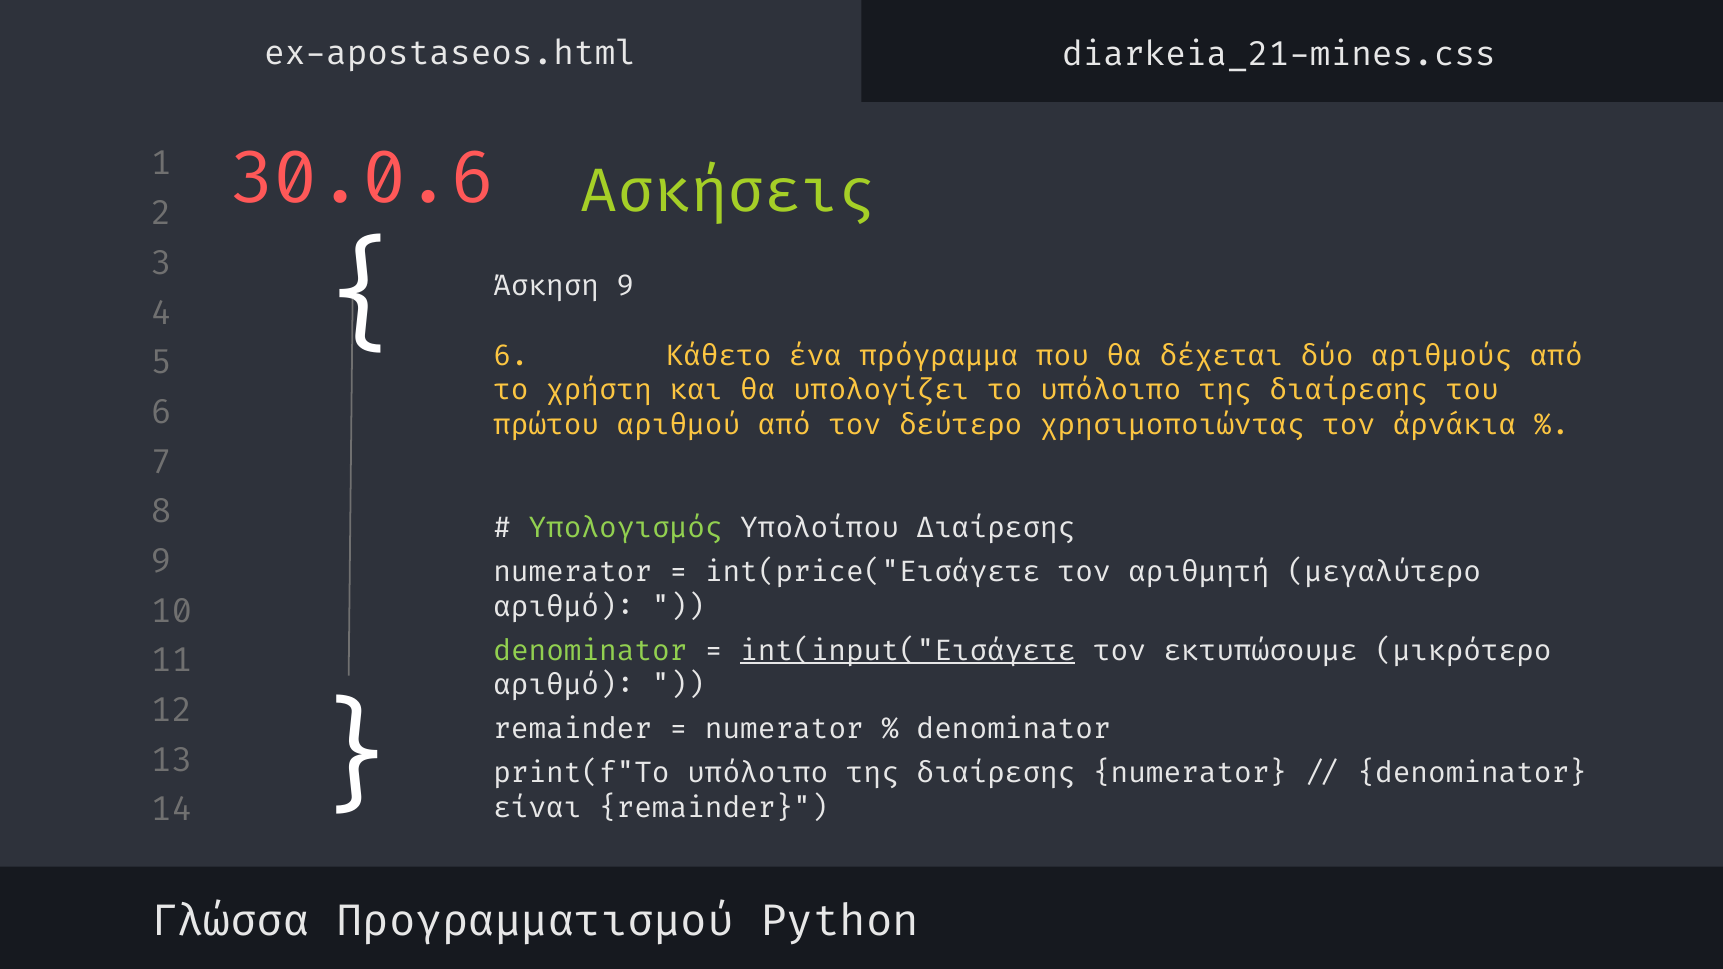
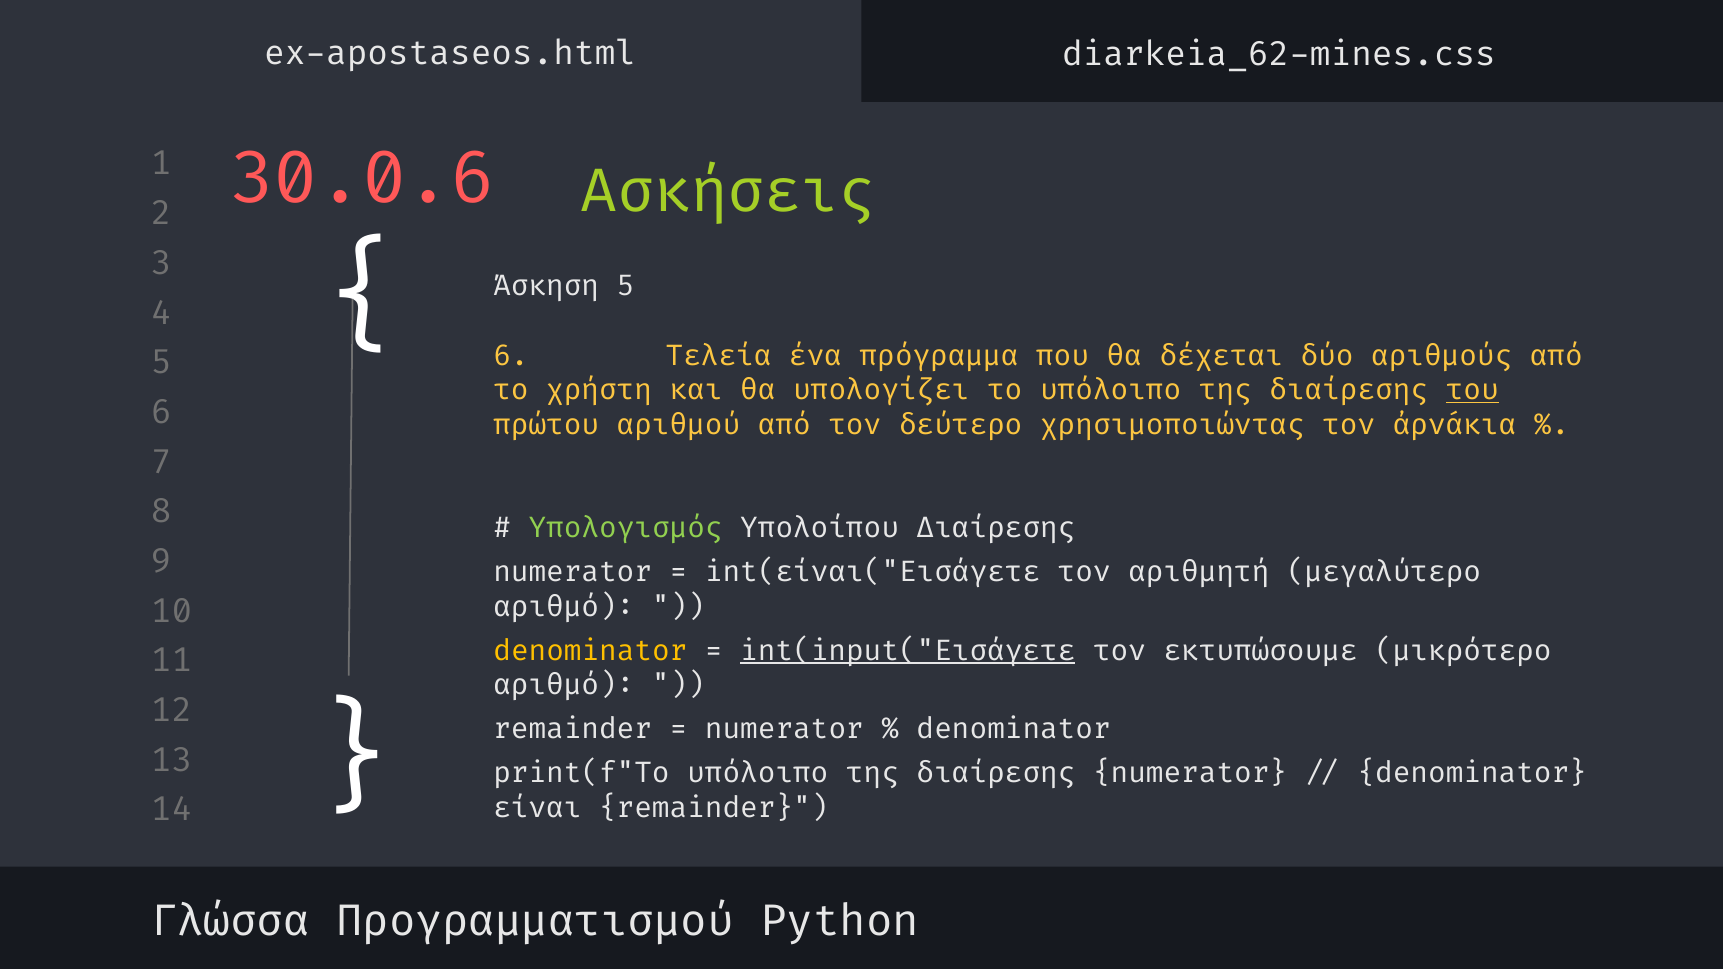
diarkeia_21-mines.css: diarkeia_21-mines.css -> diarkeia_62-mines.css (1279, 55)
Άσκηση 9: 9 -> 5 (625, 286)
Κάθετο: Κάθετο -> Τελεία (719, 356)
του underline: none -> present (1472, 390)
int(price("Εισάγετε: int(price("Εισάγετε -> int(είναι("Εισάγετε (873, 572)
denominator colour: light green -> yellow (590, 651)
